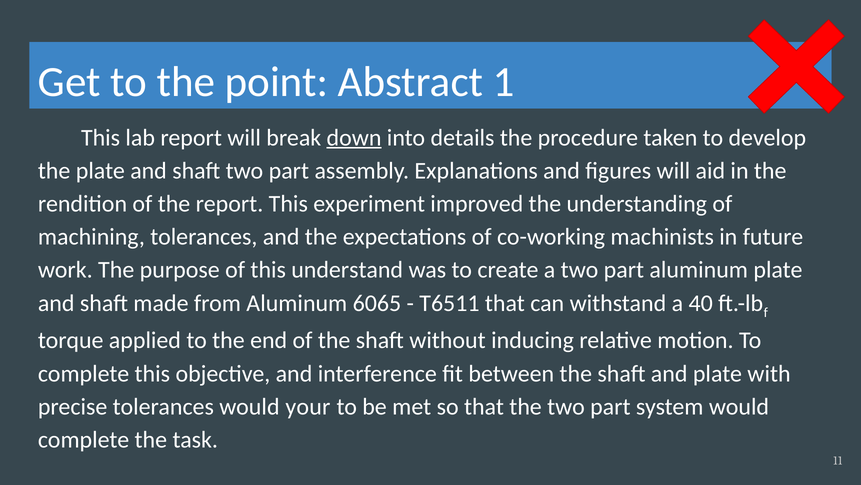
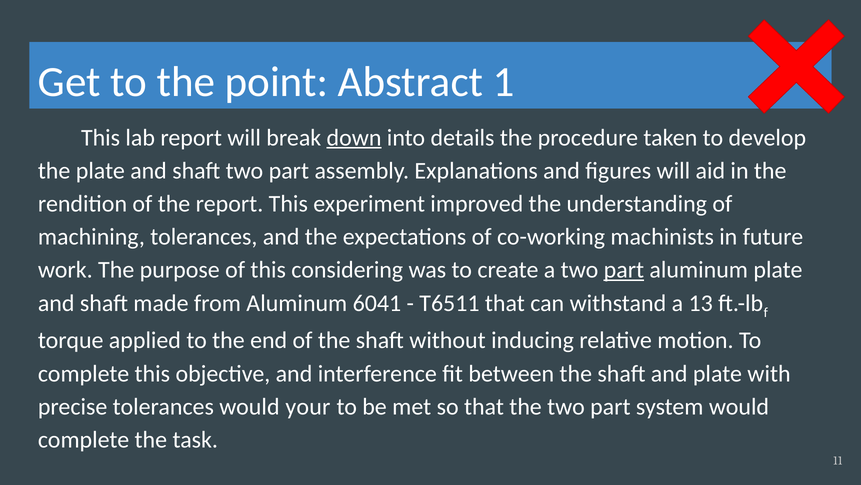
understand: understand -> considering (347, 270)
part underline: none -> present (624, 270)
6065: 6065 -> 6041 (377, 303)
40: 40 -> 13 (701, 303)
